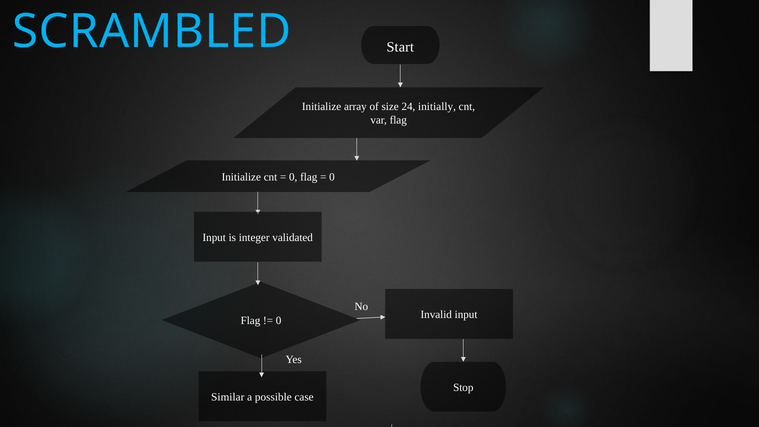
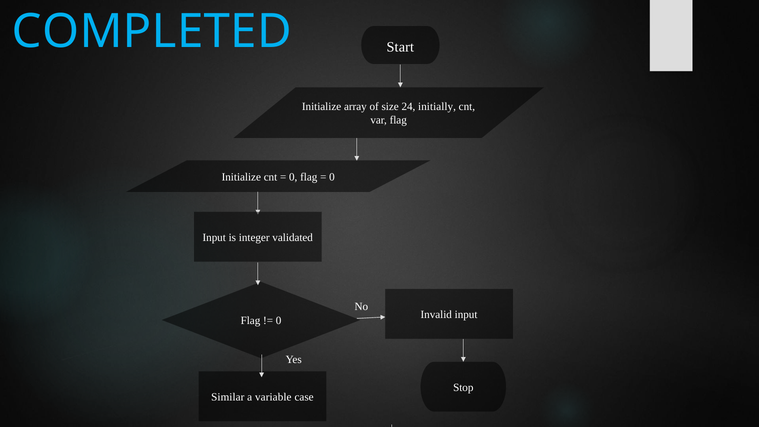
SCRAMBLED: SCRAMBLED -> COMPLETED (152, 32)
possible: possible -> variable (273, 397)
